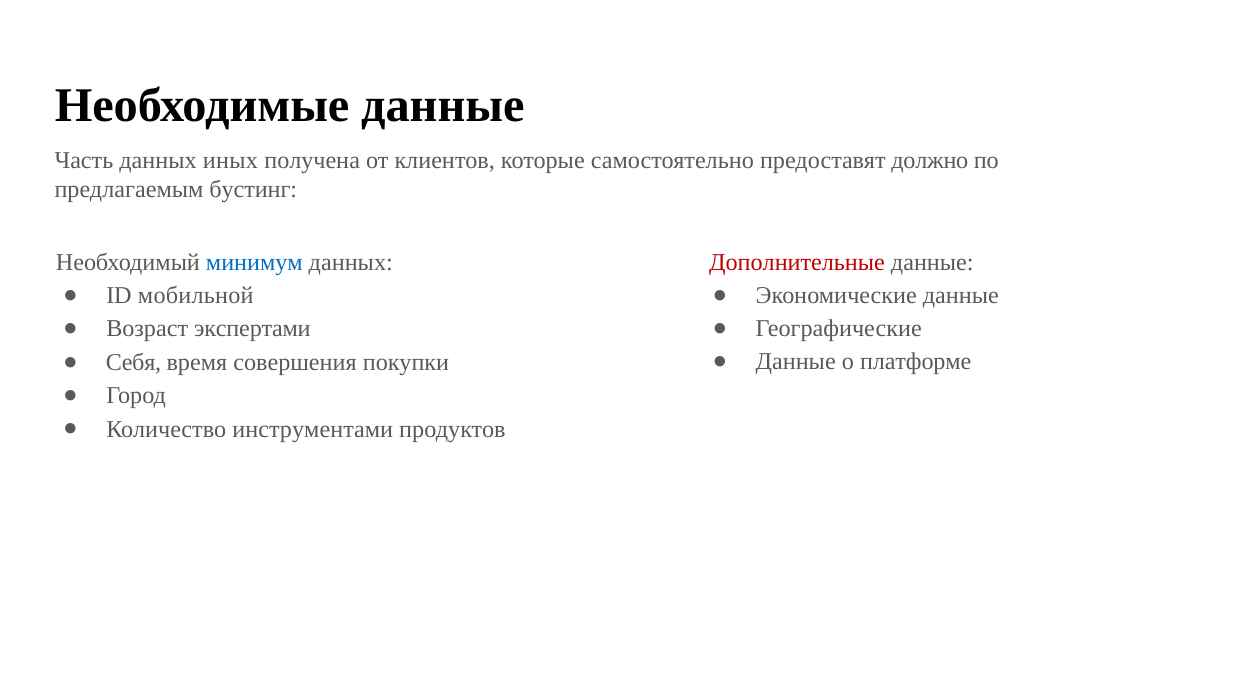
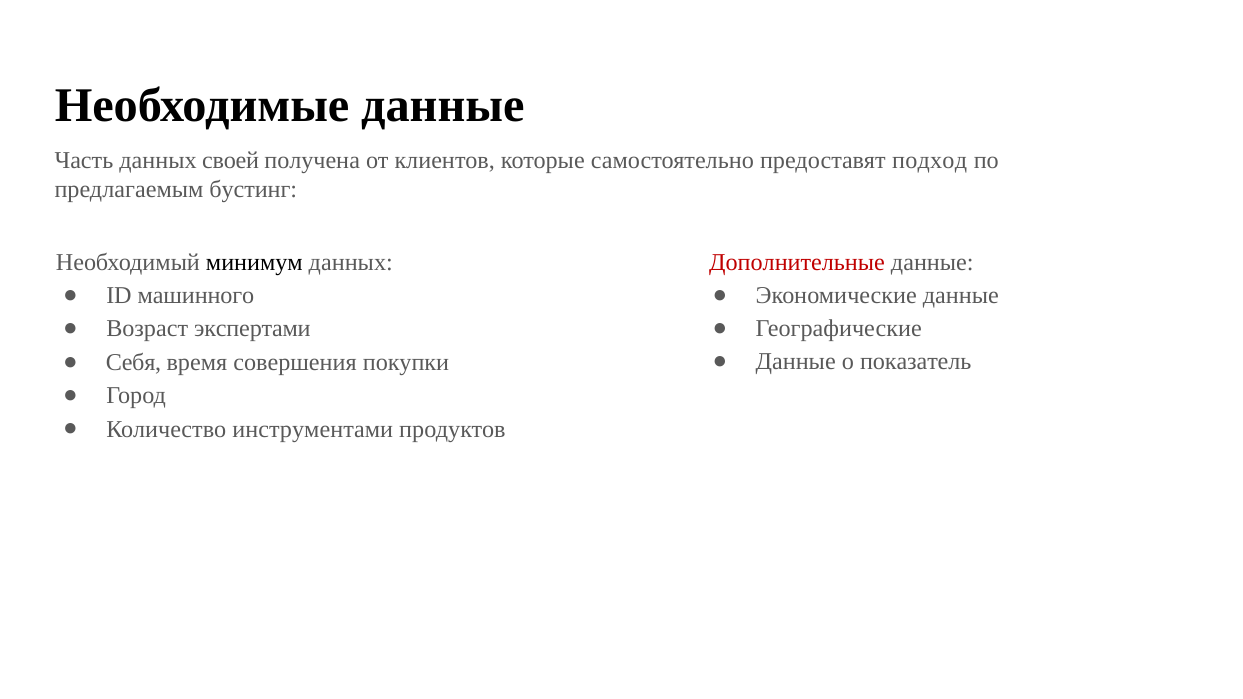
иных: иных -> своей (231, 161)
должно: должно -> подход (930, 161)
минимум colour: blue -> black (254, 262)
мобильной: мобильной -> машинного (196, 296)
платформе: платформе -> показатель (916, 362)
